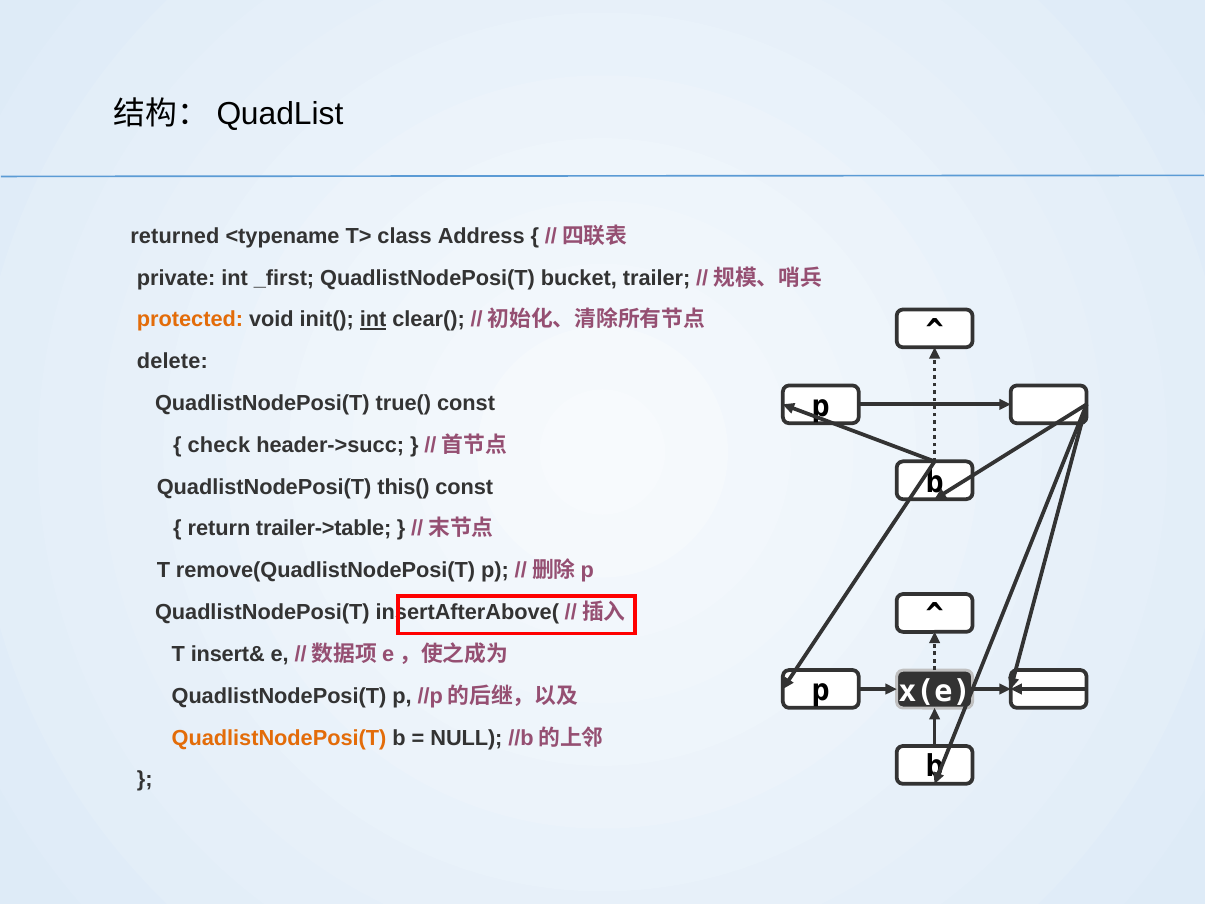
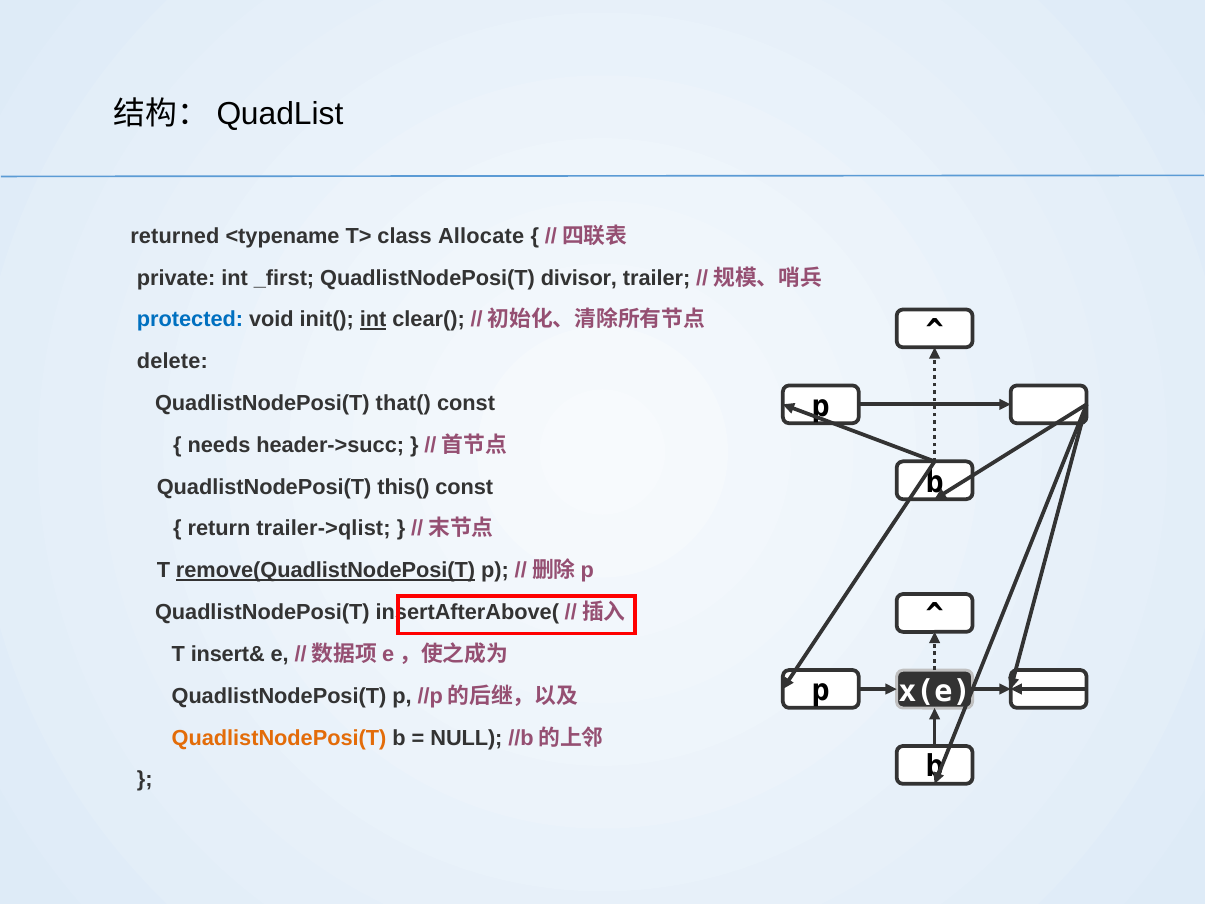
Address: Address -> Allocate (481, 236)
bucket: bucket -> divisor (579, 278)
protected colour: orange -> blue (190, 320)
true(: true( -> that( (403, 403)
check: check -> needs (219, 445)
trailer->table: trailer->table -> trailer->qlist (323, 529)
remove(QuadlistNodePosi(T underline: none -> present (326, 570)
